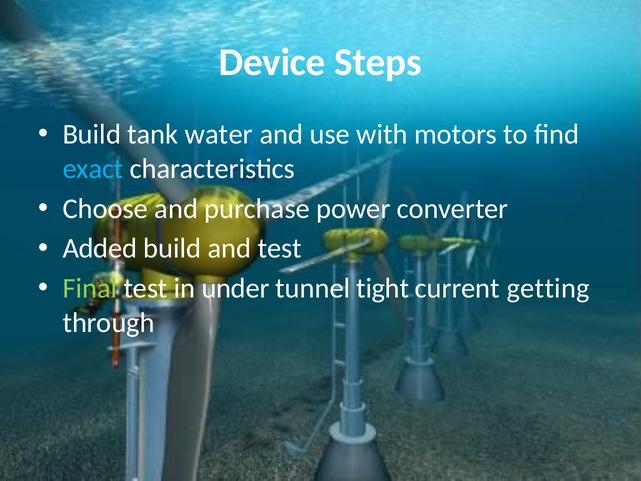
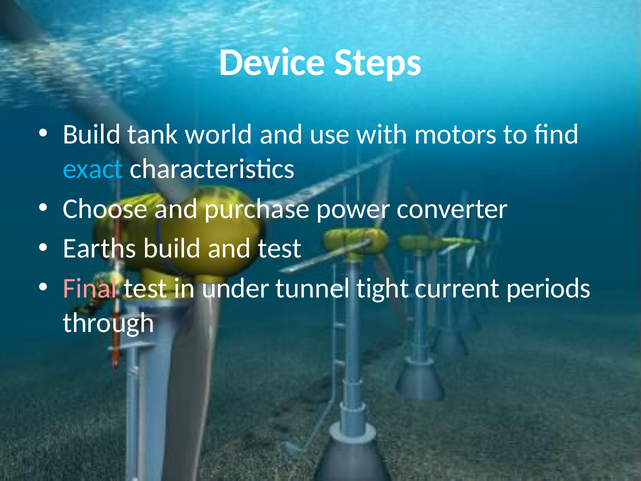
water: water -> world (219, 134)
Added: Added -> Earths (100, 248)
Final colour: light green -> pink (90, 288)
getting: getting -> periods (549, 288)
